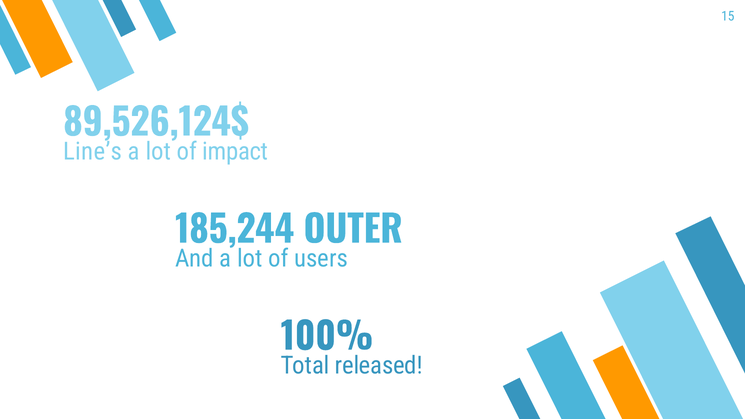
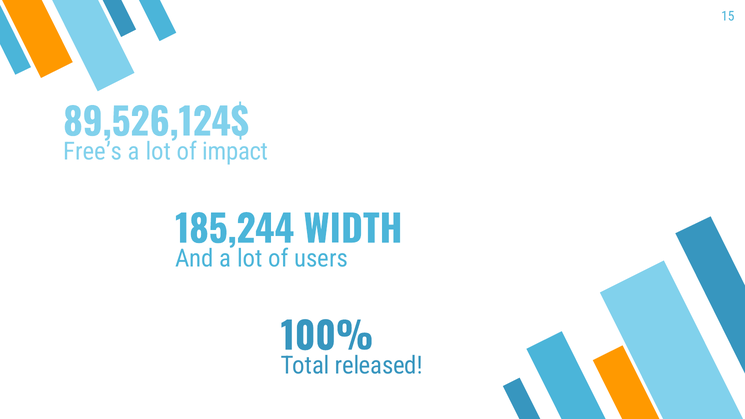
Line’s: Line’s -> Free’s (93, 152)
OUTER: OUTER -> WIDTH (353, 230)
